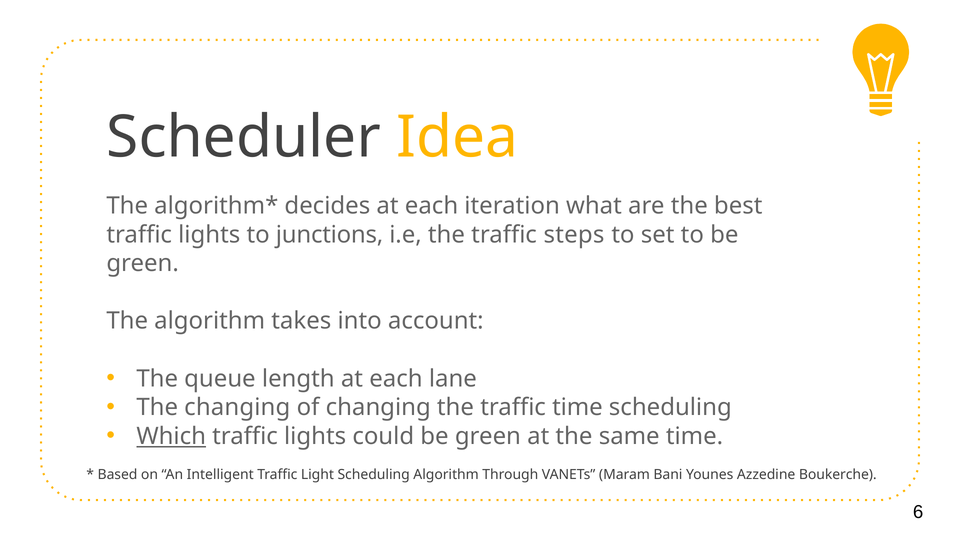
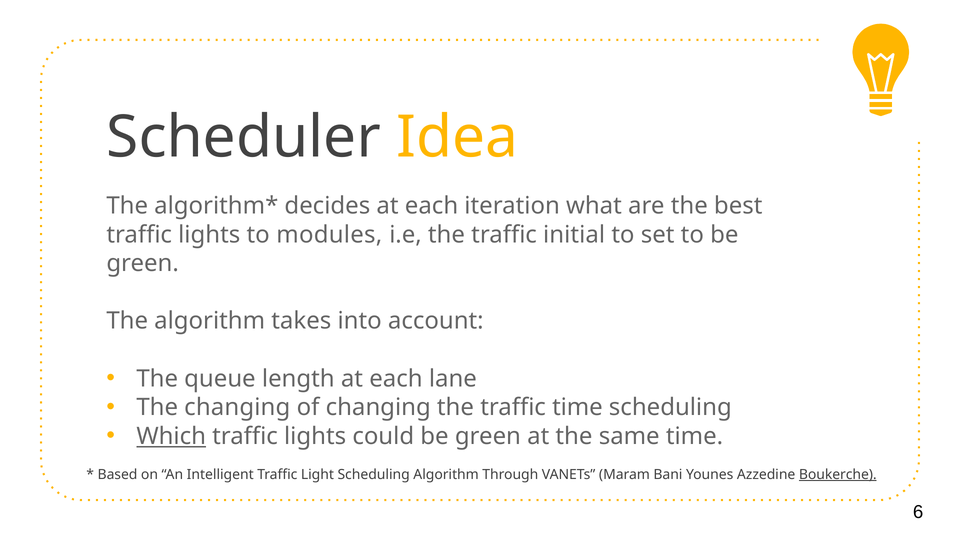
junctions: junctions -> modules (329, 235)
steps: steps -> initial (574, 235)
Boukerche underline: none -> present (838, 474)
